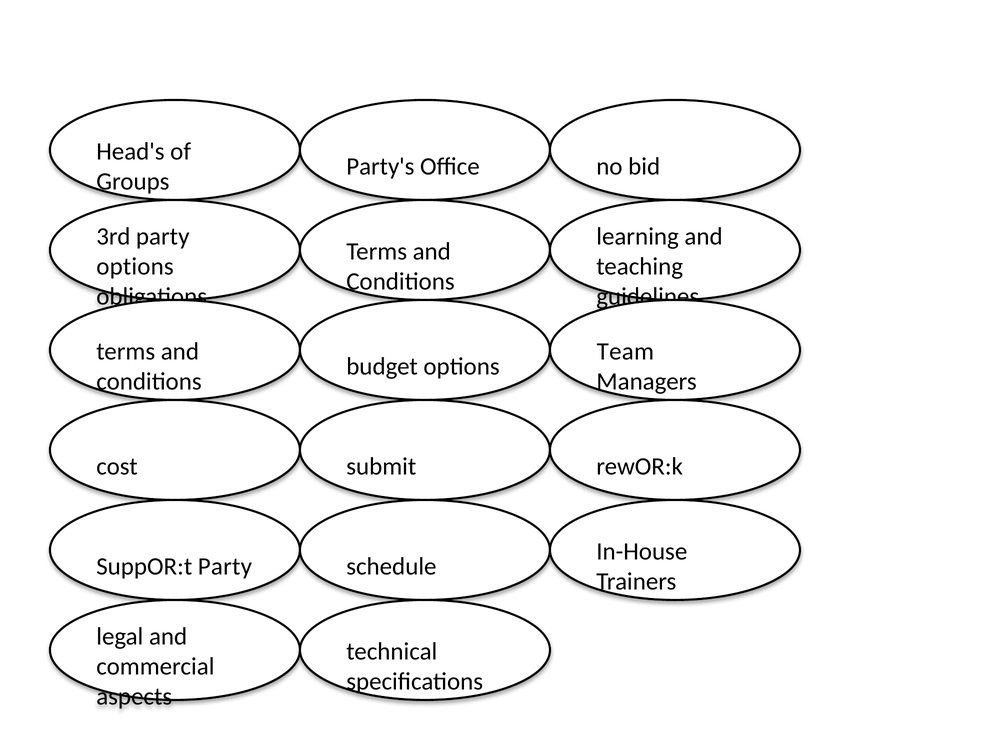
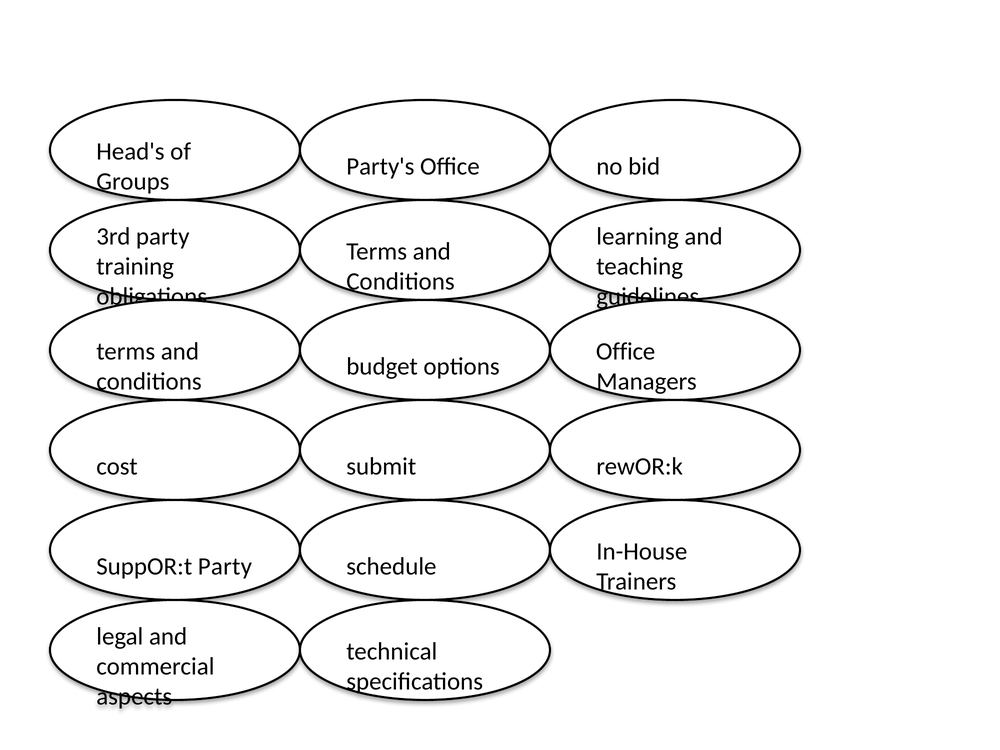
options: options -> training (135, 267)
Team: Team -> Office (626, 352)
